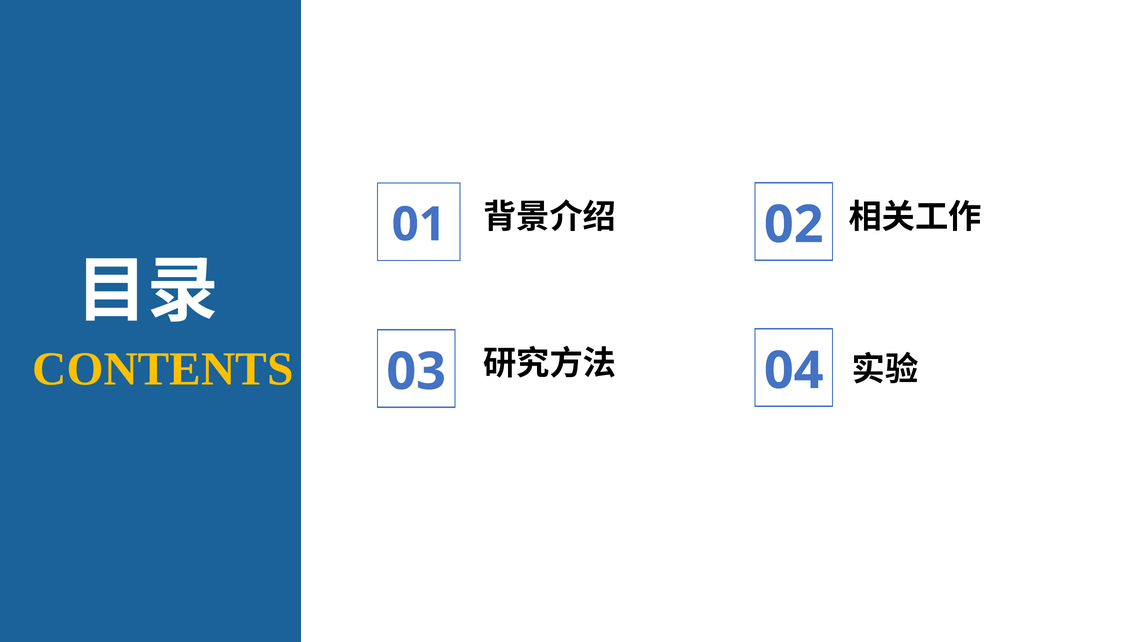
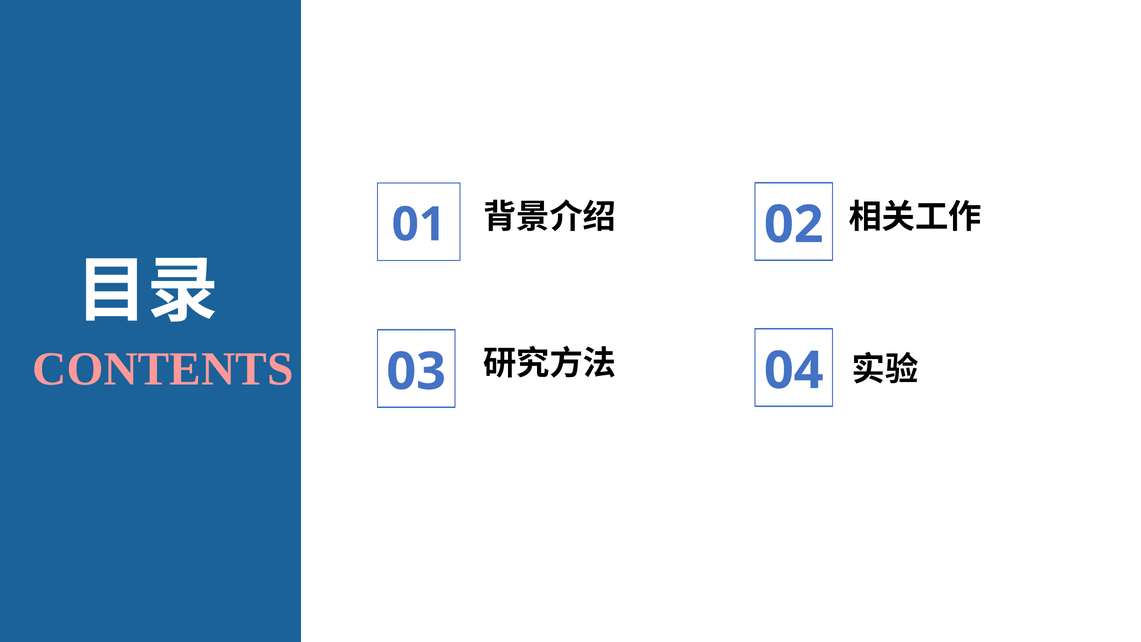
CONTENTS colour: yellow -> pink (163, 369)
